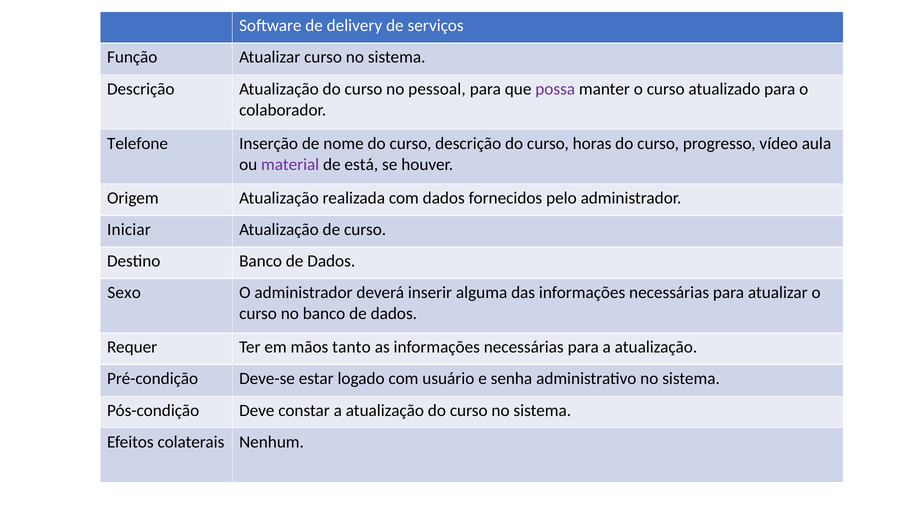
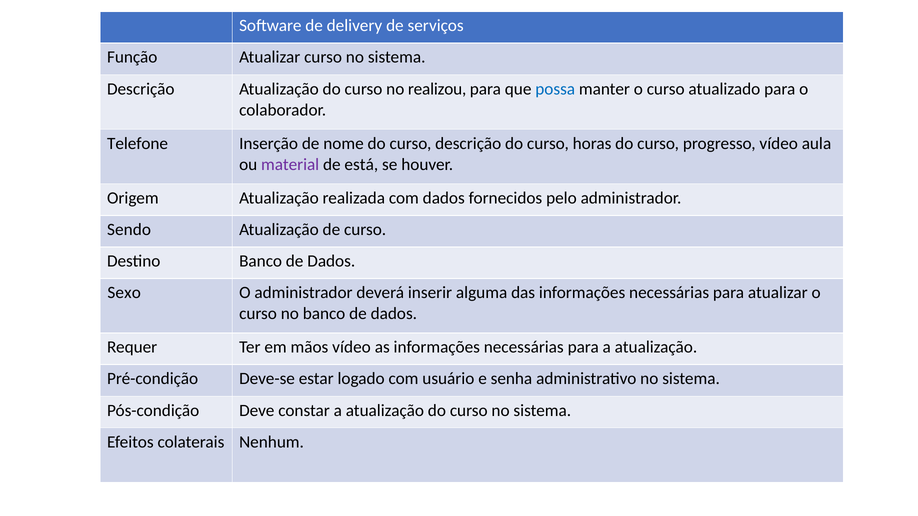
pessoal: pessoal -> realizou (437, 89)
possa colour: purple -> blue (555, 89)
Iniciar: Iniciar -> Sendo (129, 230)
mãos tanto: tanto -> vídeo (352, 347)
